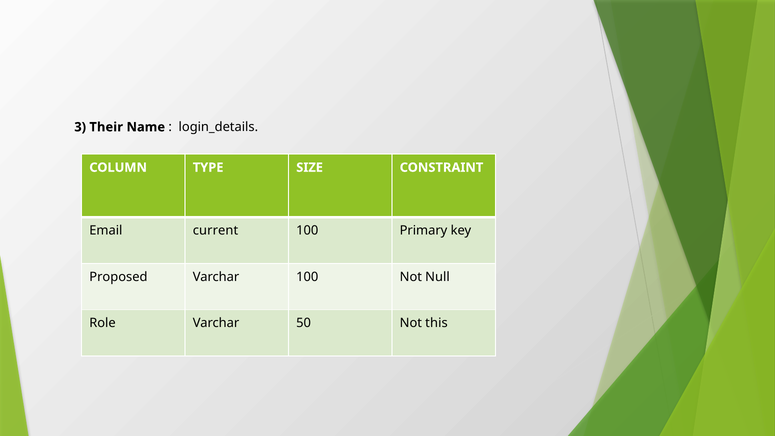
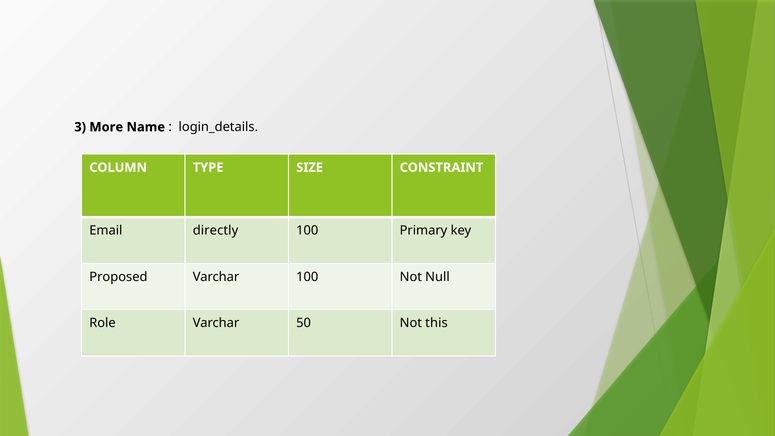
Their: Their -> More (106, 127)
current: current -> directly (216, 231)
